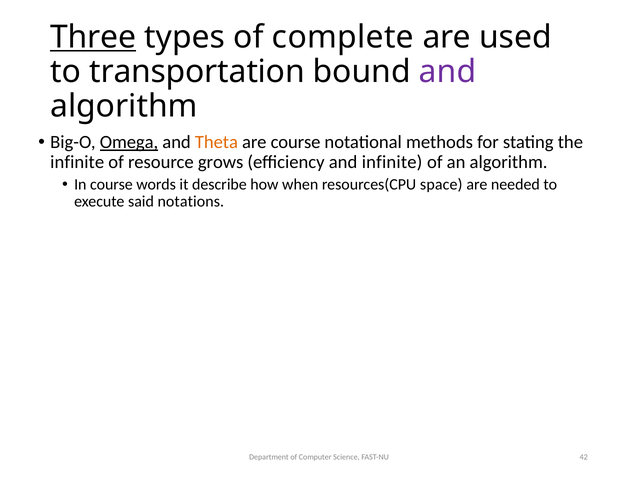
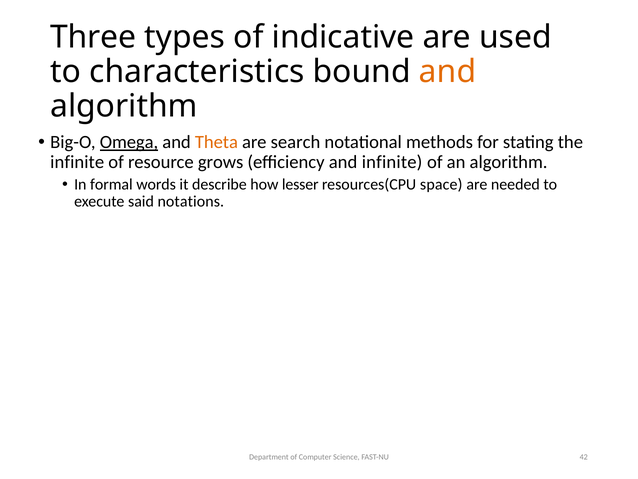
Three underline: present -> none (93, 37)
complete: complete -> indicative (343, 37)
transportation: transportation -> characteristics (197, 71)
and colour: purple -> orange (448, 71)
are course: course -> search (295, 142)
In course: course -> formal (111, 184)
when: when -> lesser (300, 184)
